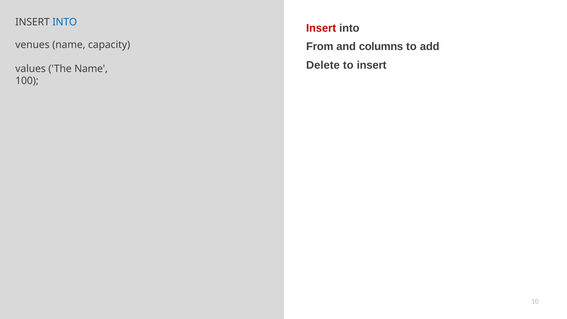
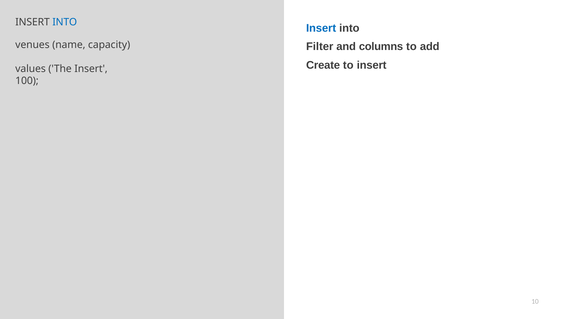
Insert colour: red -> blue (321, 28)
From: From -> Filter (320, 47)
Delete: Delete -> Create (323, 65)
The Name: Name -> Insert (91, 69)
